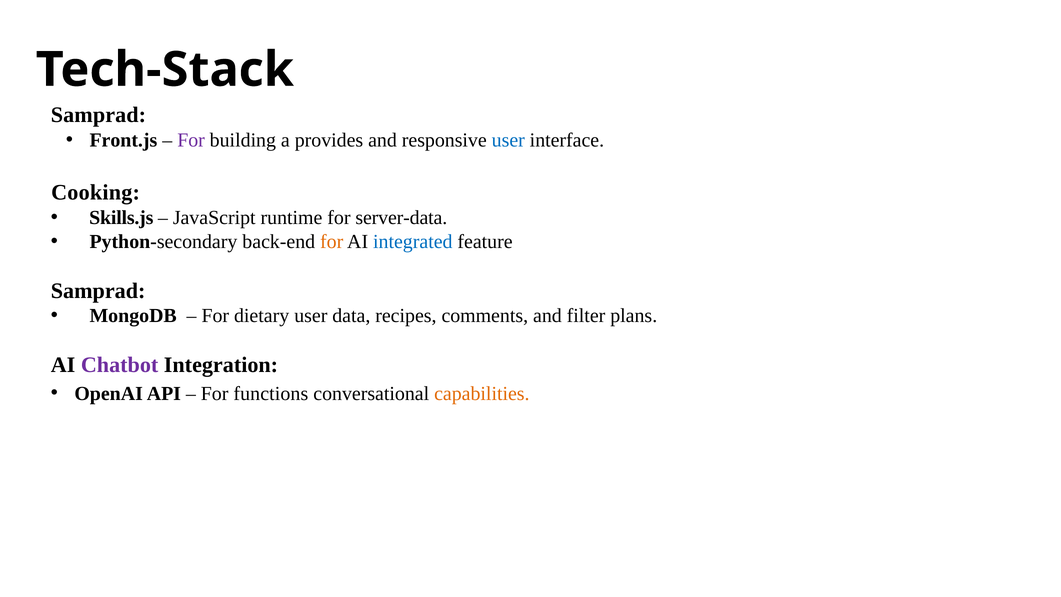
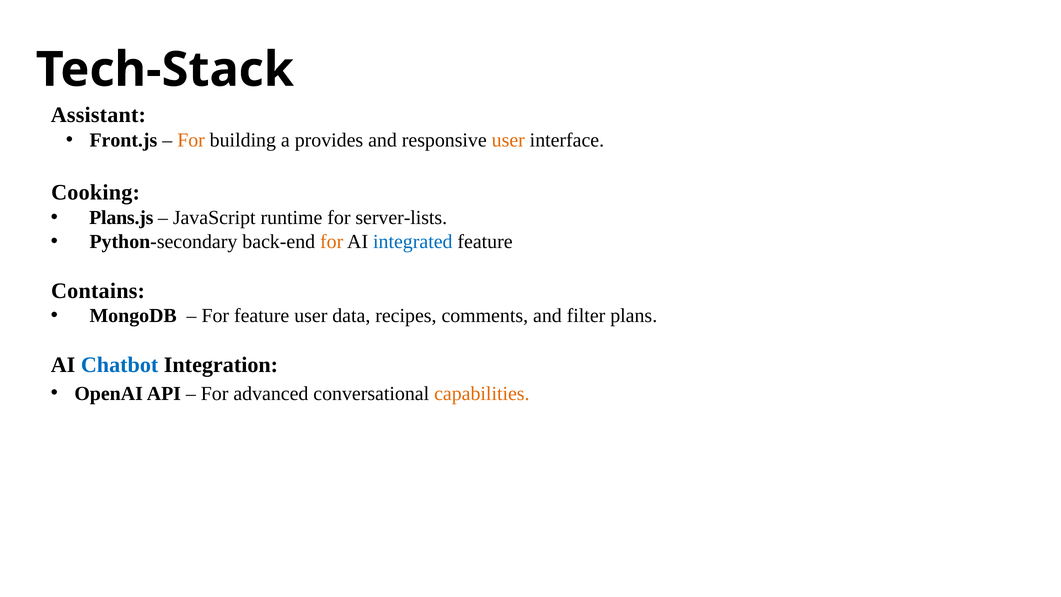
Samprad: Samprad -> Assistant (98, 115)
For colour: purple -> orange (191, 140)
user colour: blue -> orange (508, 140)
Skills.js: Skills.js -> Plans.js (121, 218)
server-data: server-data -> server-lists (401, 218)
Samprad: Samprad -> Contains (98, 291)
For dietary: dietary -> feature (262, 316)
Chatbot colour: purple -> blue (120, 365)
functions: functions -> advanced (271, 393)
